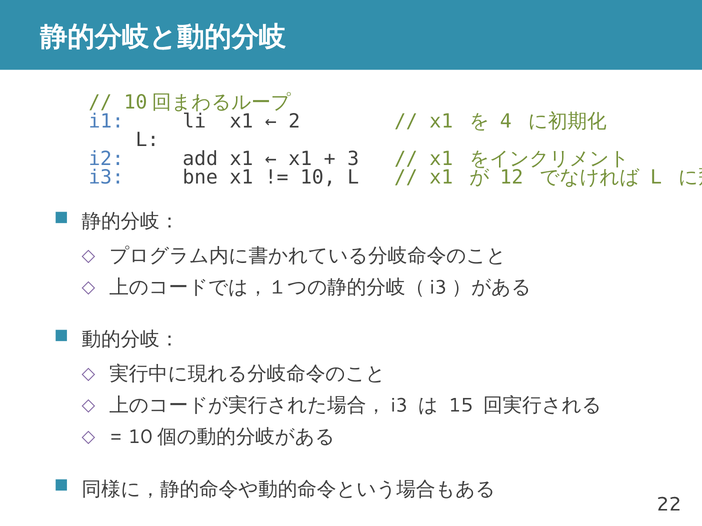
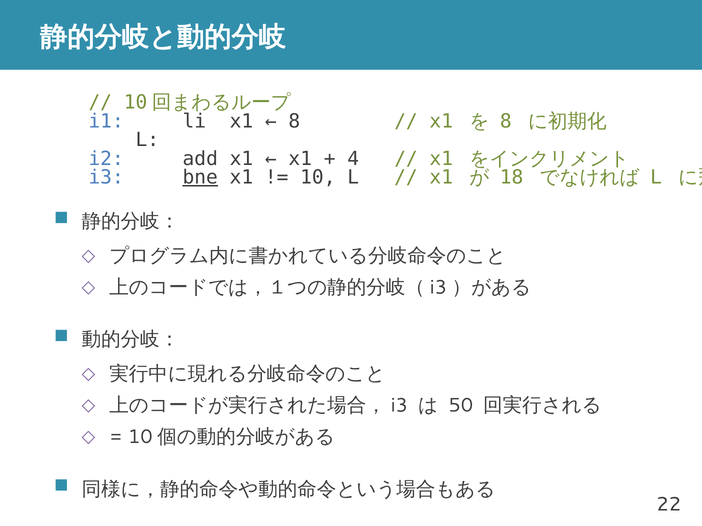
2: 2 -> 8 (294, 121)
4: 4 -> 8 (506, 121)
3: 3 -> 4 (353, 159)
bne underline: none -> present (200, 177)
12: 12 -> 18 (512, 177)
15: 15 -> 50 (461, 406)
